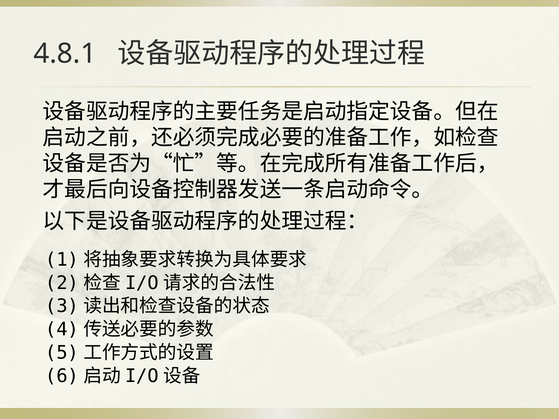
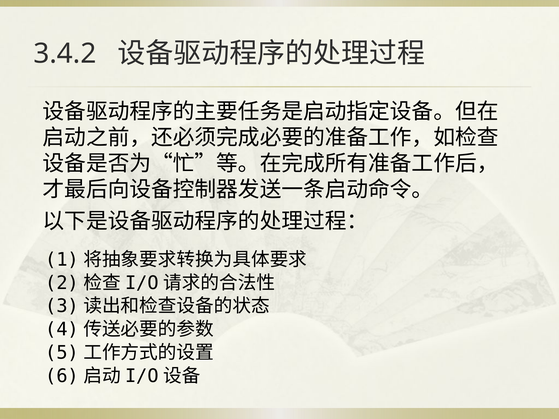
4.8.1: 4.8.1 -> 3.4.2 (65, 54)
